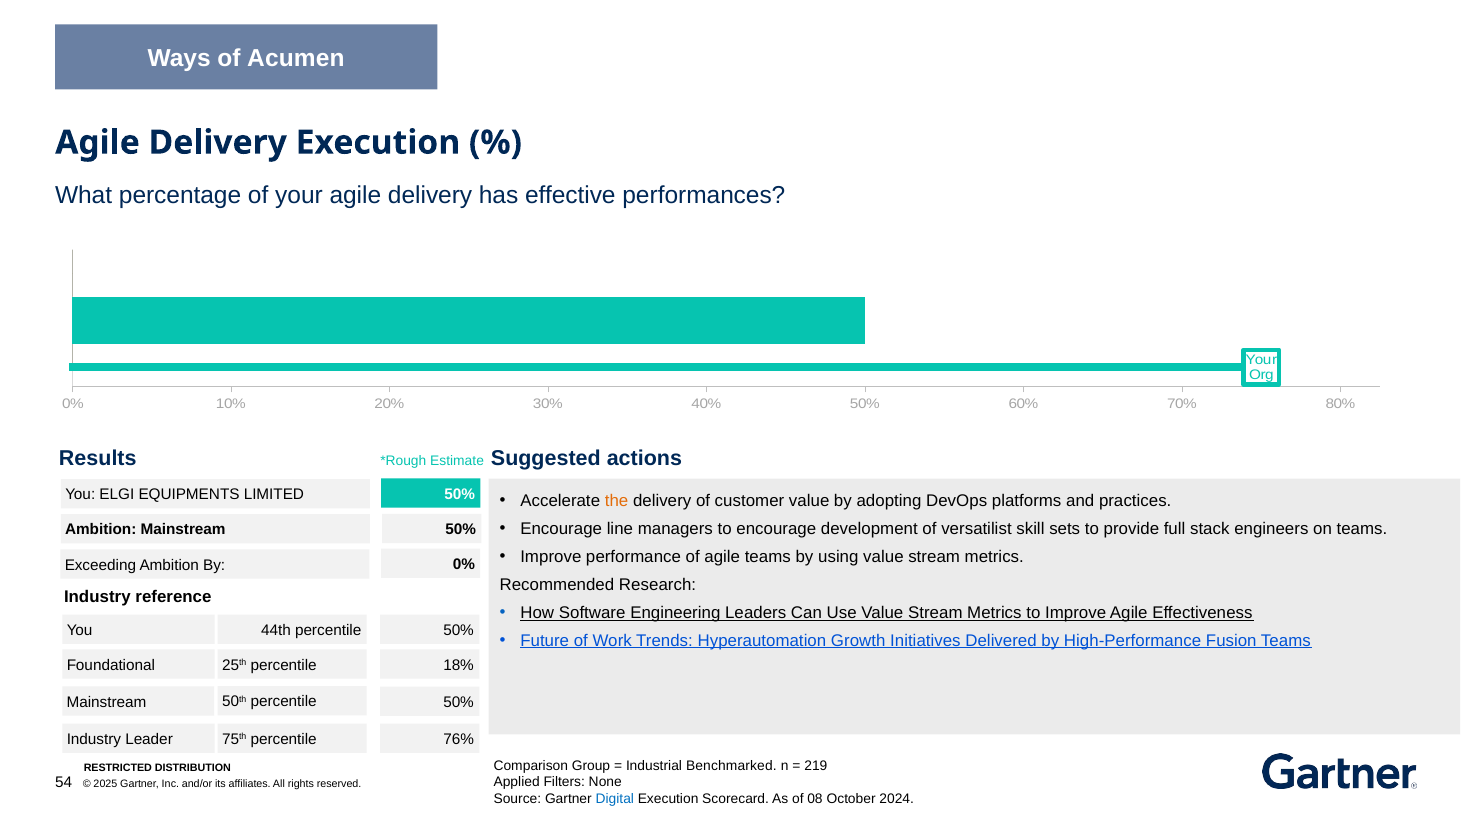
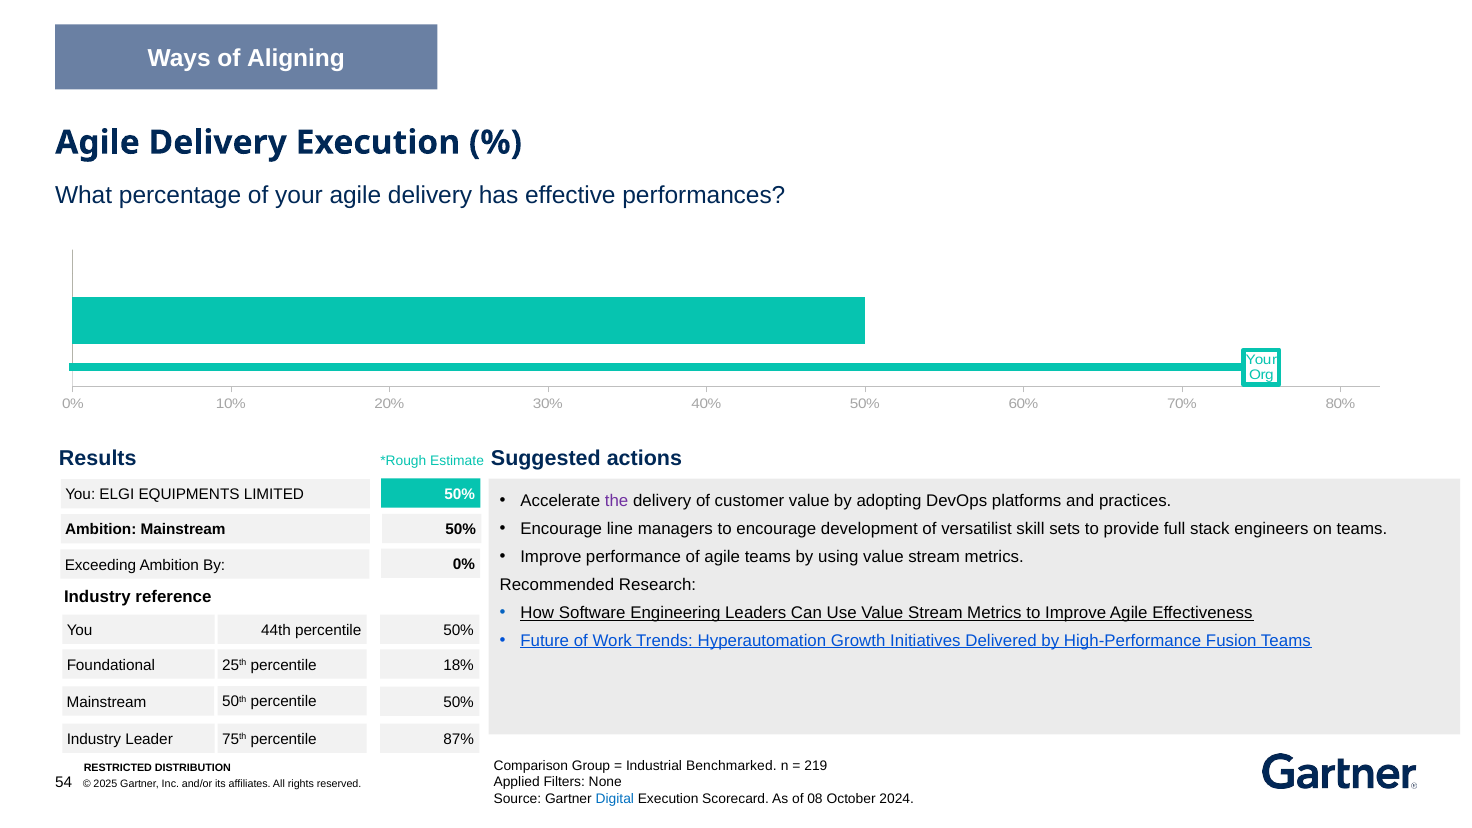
Acumen: Acumen -> Aligning (296, 59)
the colour: orange -> purple (617, 501)
76%: 76% -> 87% (459, 739)
